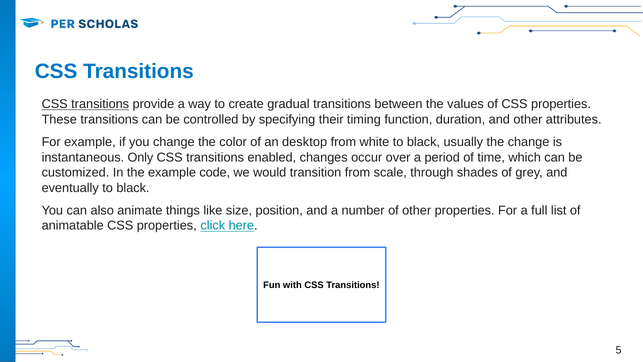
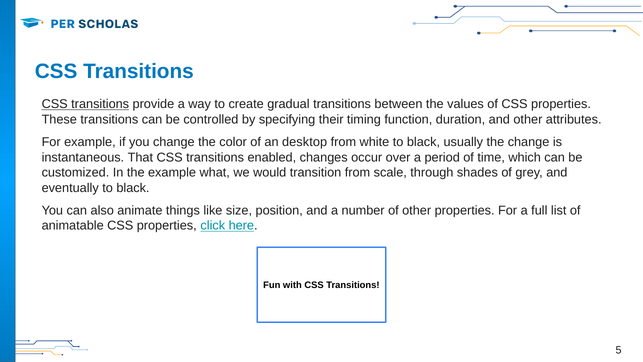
Only: Only -> That (140, 157)
code: code -> what (215, 172)
